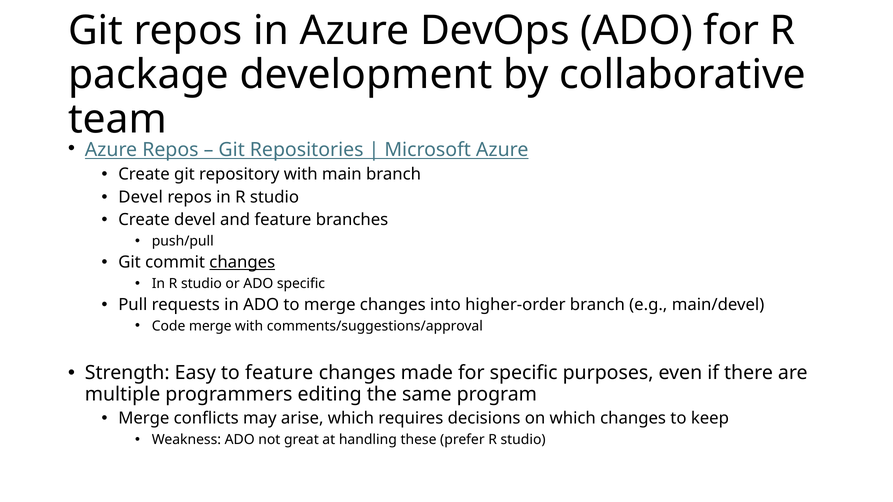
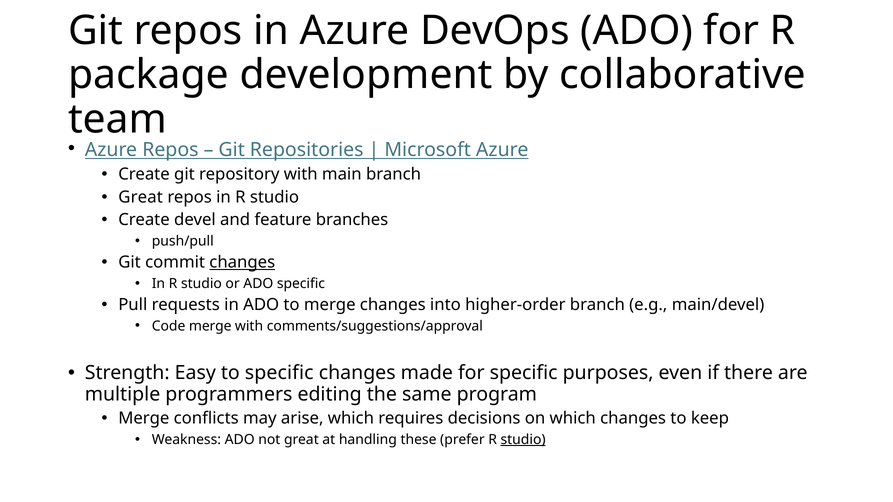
Devel: Devel -> Great (141, 197)
to feature: feature -> specific (279, 373)
studio underline: none -> present (523, 440)
